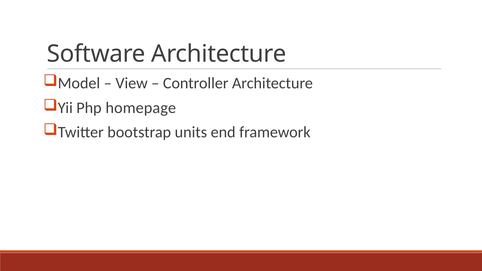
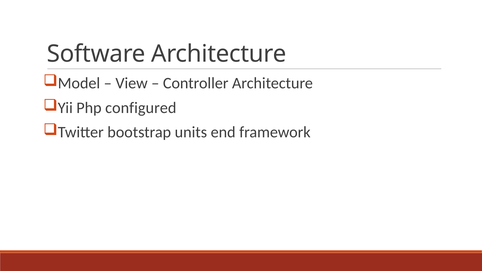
homepage: homepage -> configured (141, 108)
